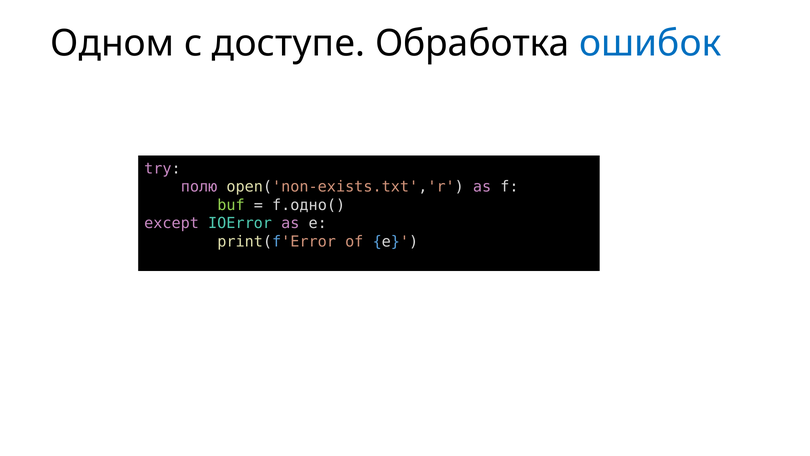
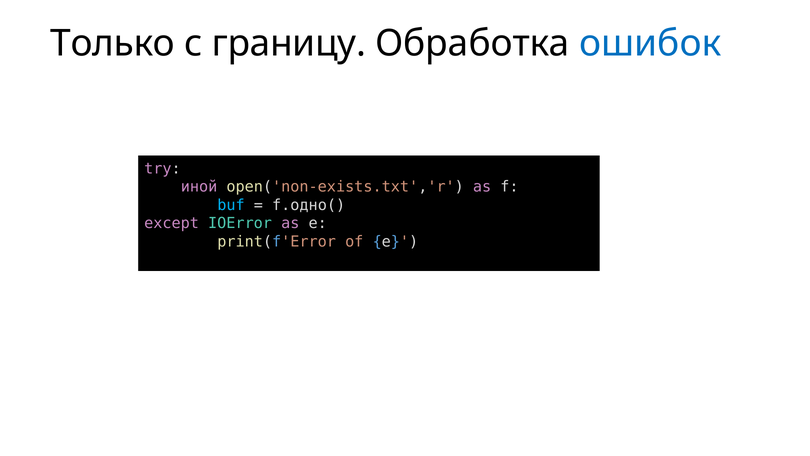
Одном: Одном -> Только (113, 44)
доступе: доступе -> границу (289, 44)
полю: полю -> иной (199, 187)
buf colour: light green -> light blue (231, 205)
